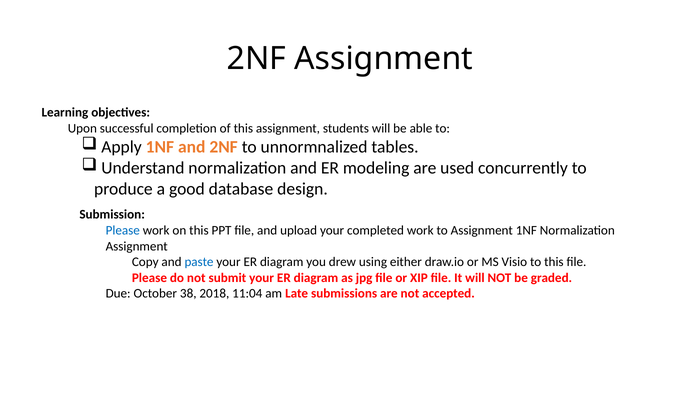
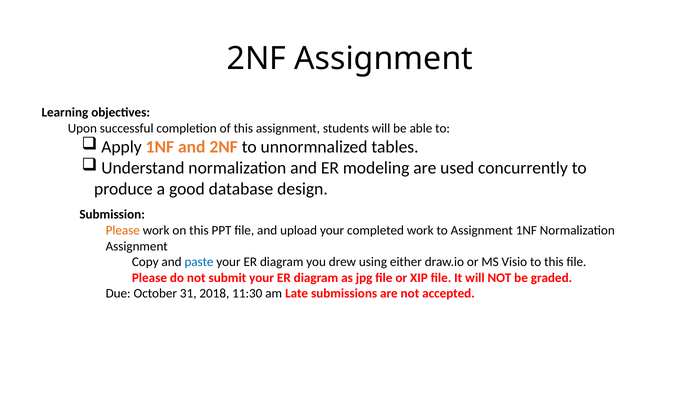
Please colour: blue -> orange (123, 230)
38: 38 -> 31 (188, 293)
11:04: 11:04 -> 11:30 (247, 293)
